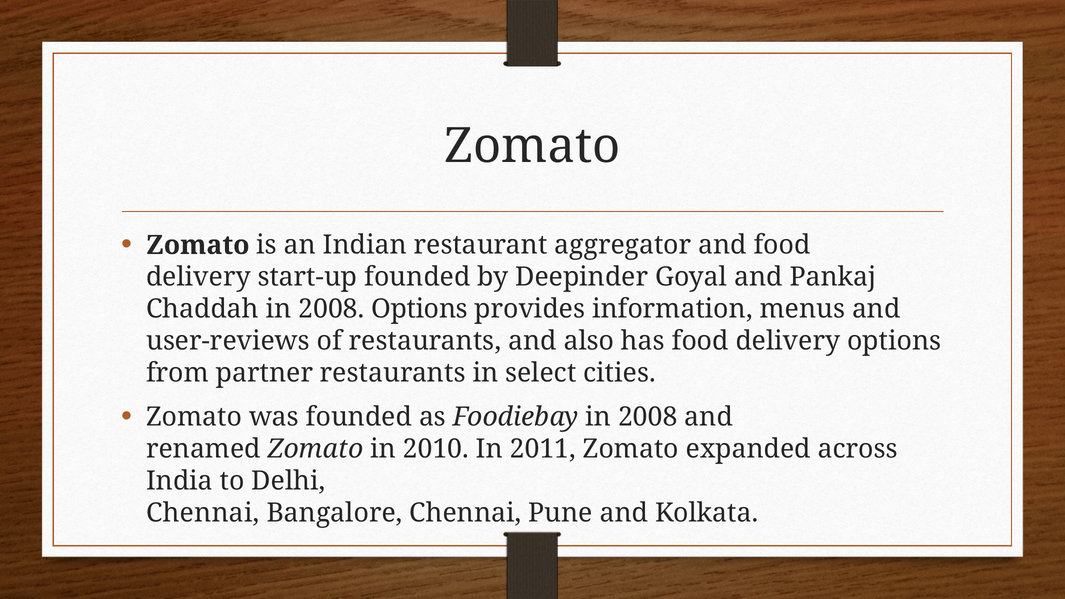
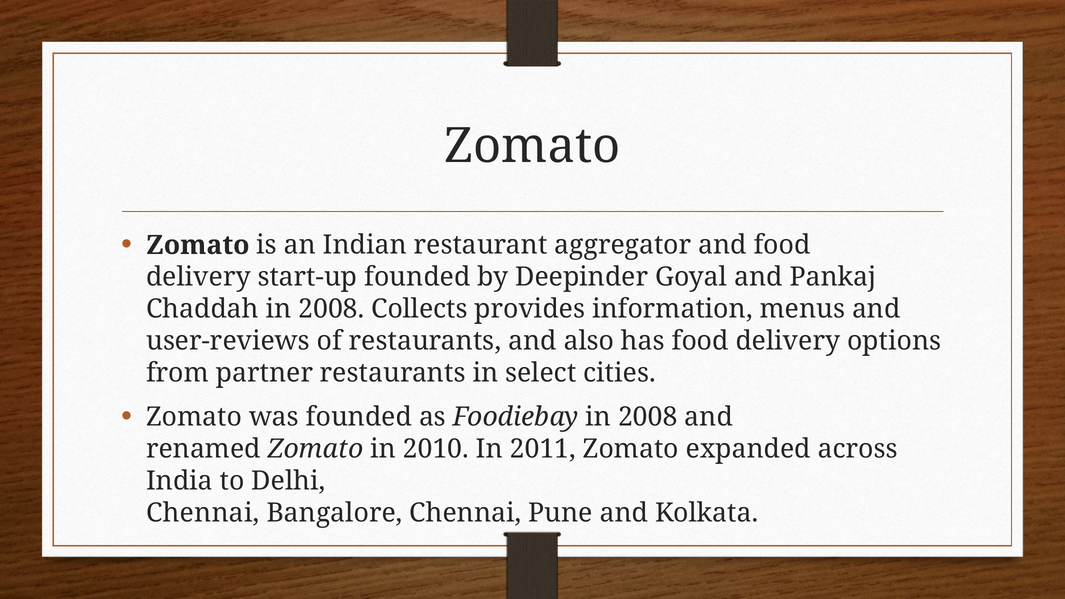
2008 Options: Options -> Collects (419, 309)
